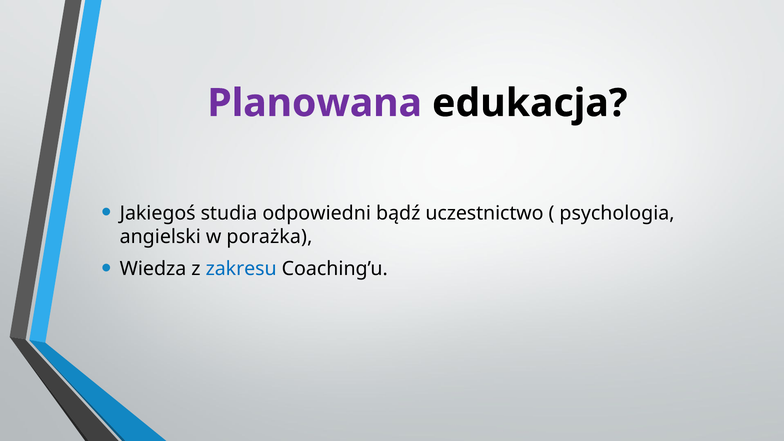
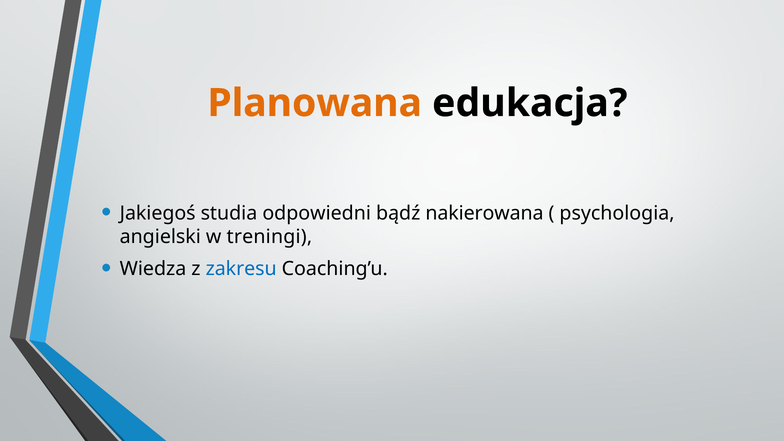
Planowana colour: purple -> orange (315, 103)
uczestnictwo: uczestnictwo -> nakierowana (485, 213)
porażka: porażka -> treningi (269, 237)
